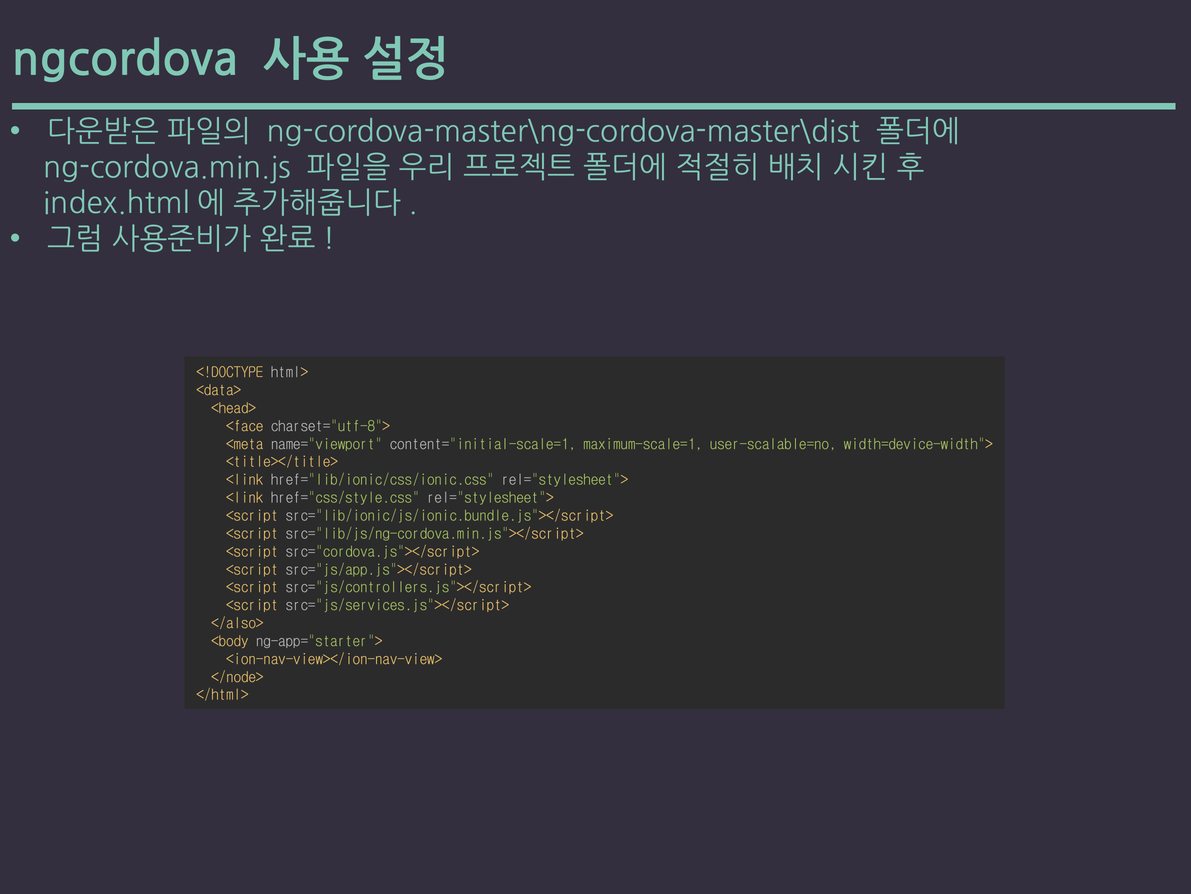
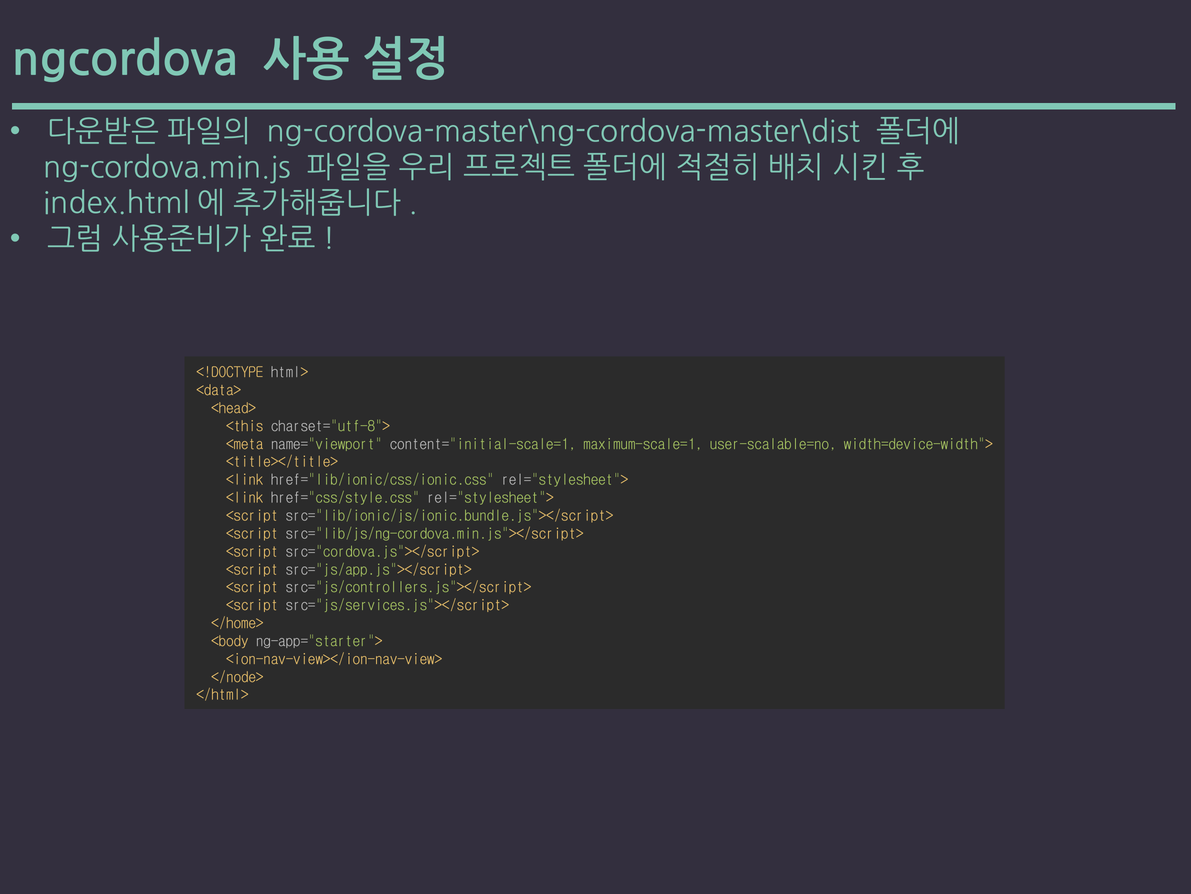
<face: <face -> <this (245, 426)
</also>: </also> -> </home> (237, 623)
